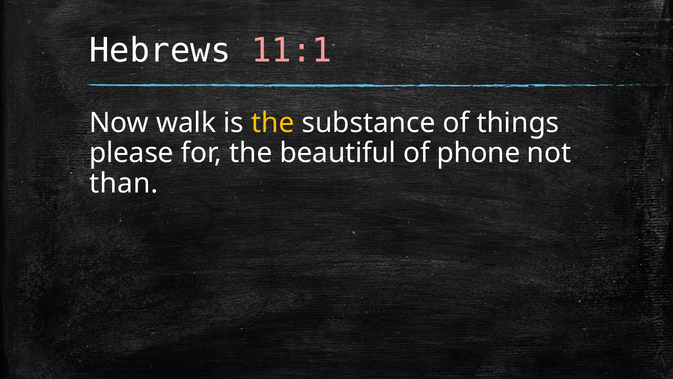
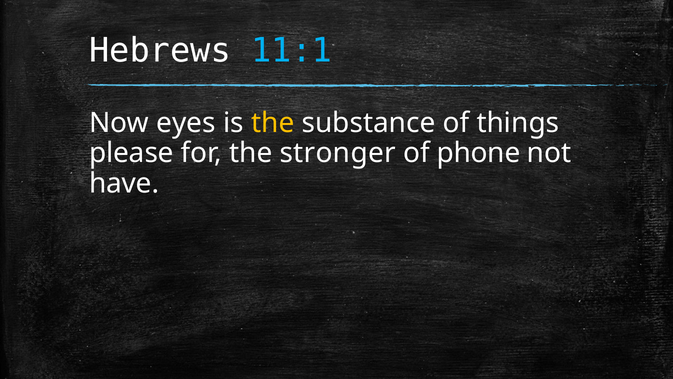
11:1 colour: pink -> light blue (292, 51)
walk: walk -> eyes (186, 123)
beautiful: beautiful -> stronger (338, 153)
than: than -> have (124, 183)
